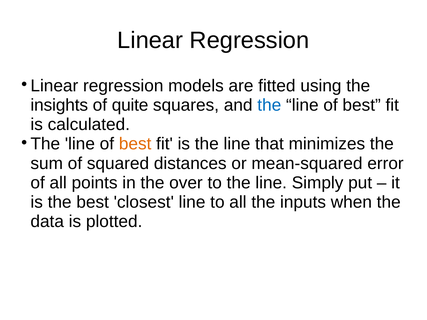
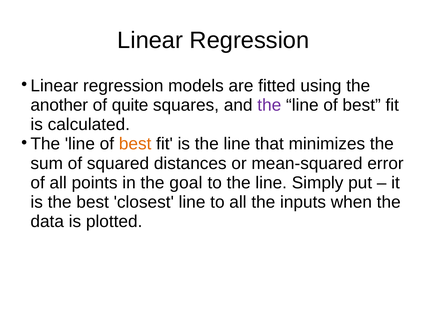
insights: insights -> another (59, 105)
the colour: blue -> purple (269, 105)
over: over -> goal (186, 183)
